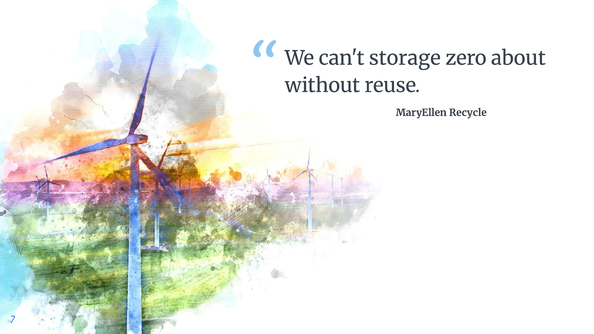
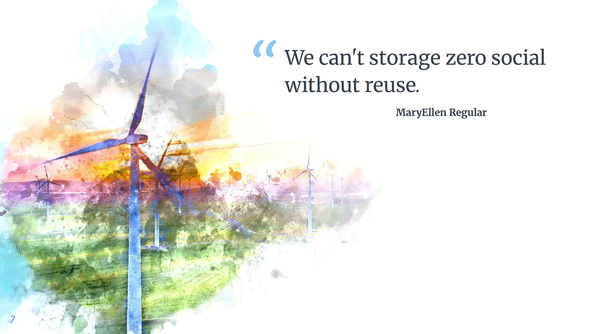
about: about -> social (518, 58)
Recycle: Recycle -> Regular (468, 113)
